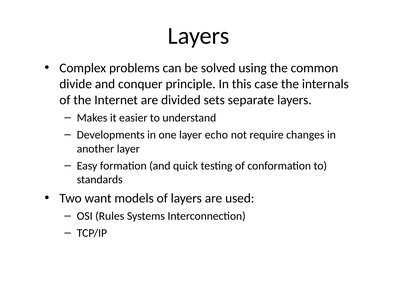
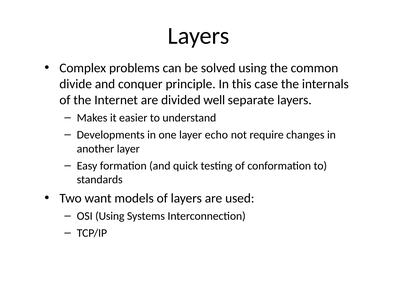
sets: sets -> well (214, 100)
OSI Rules: Rules -> Using (110, 216)
